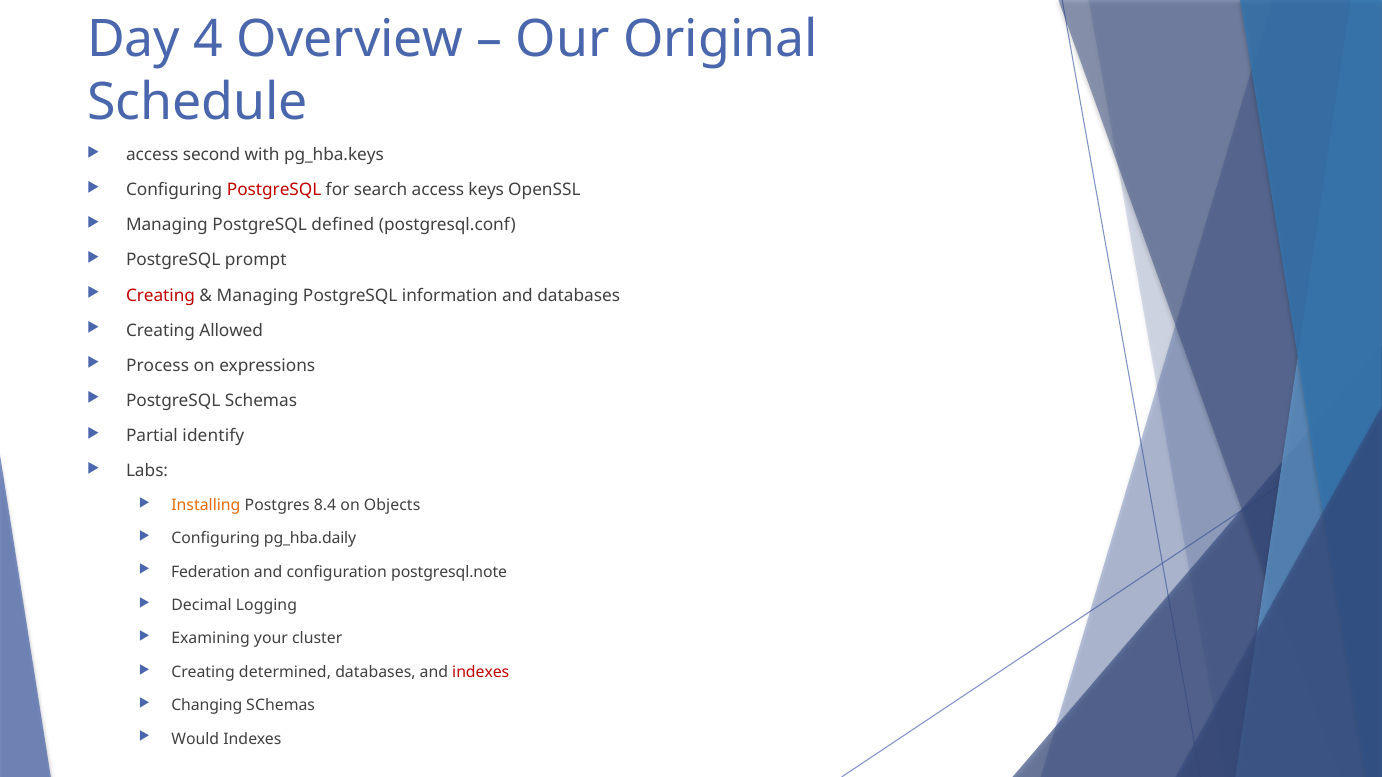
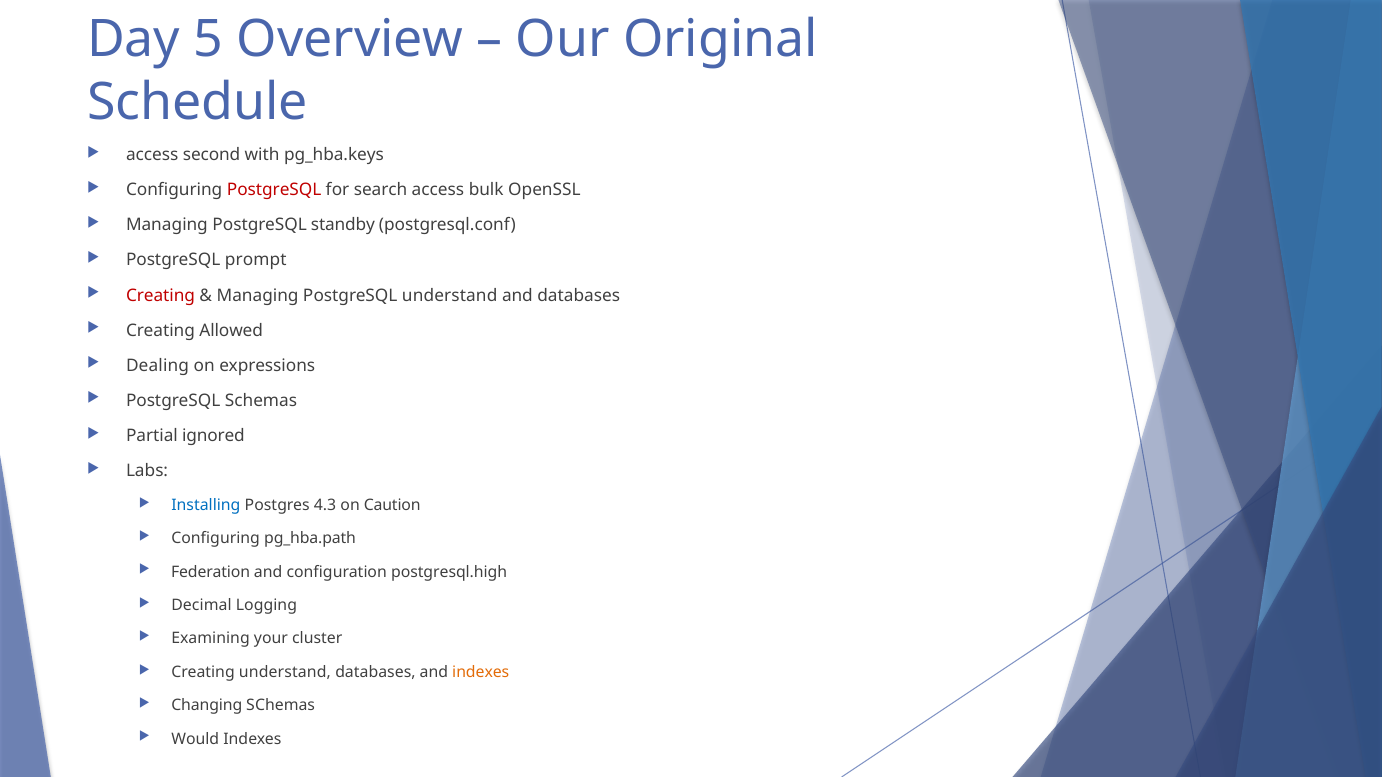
4: 4 -> 5 (209, 40)
keys: keys -> bulk (486, 190)
defined: defined -> standby (343, 225)
PostgreSQL information: information -> understand (450, 295)
Process: Process -> Dealing (158, 366)
identify: identify -> ignored (213, 436)
Installing colour: orange -> blue (206, 505)
8.4: 8.4 -> 4.3 (325, 505)
Objects: Objects -> Caution (392, 505)
pg_hba.daily: pg_hba.daily -> pg_hba.path (310, 539)
postgresql.note: postgresql.note -> postgresql.high (449, 572)
Creating determined: determined -> understand (285, 672)
indexes colour: red -> orange (481, 672)
